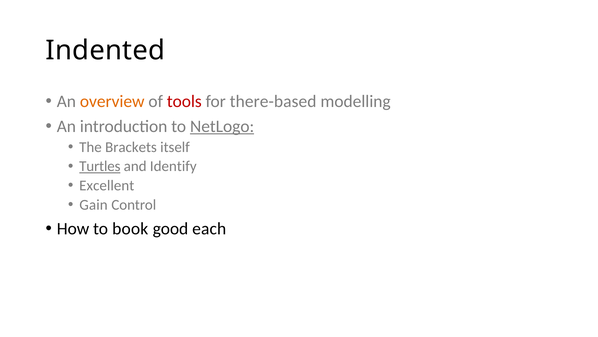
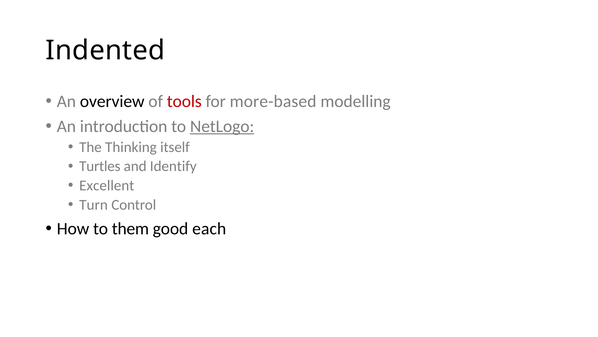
overview colour: orange -> black (112, 101)
there-based: there-based -> more-based (273, 101)
Brackets: Brackets -> Thinking (131, 147)
Turtles underline: present -> none (100, 166)
Gain: Gain -> Turn (94, 205)
book: book -> them (130, 228)
